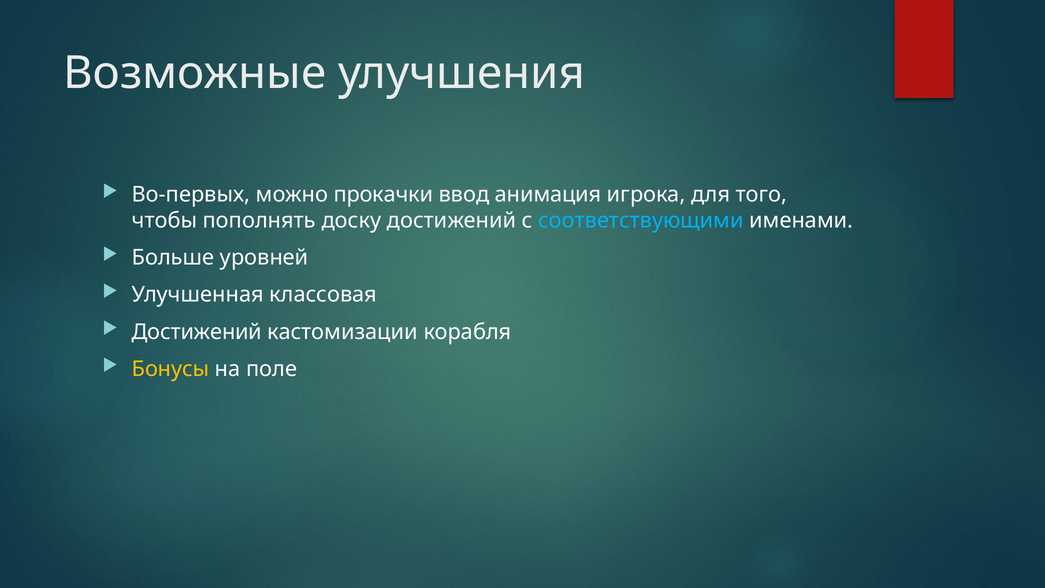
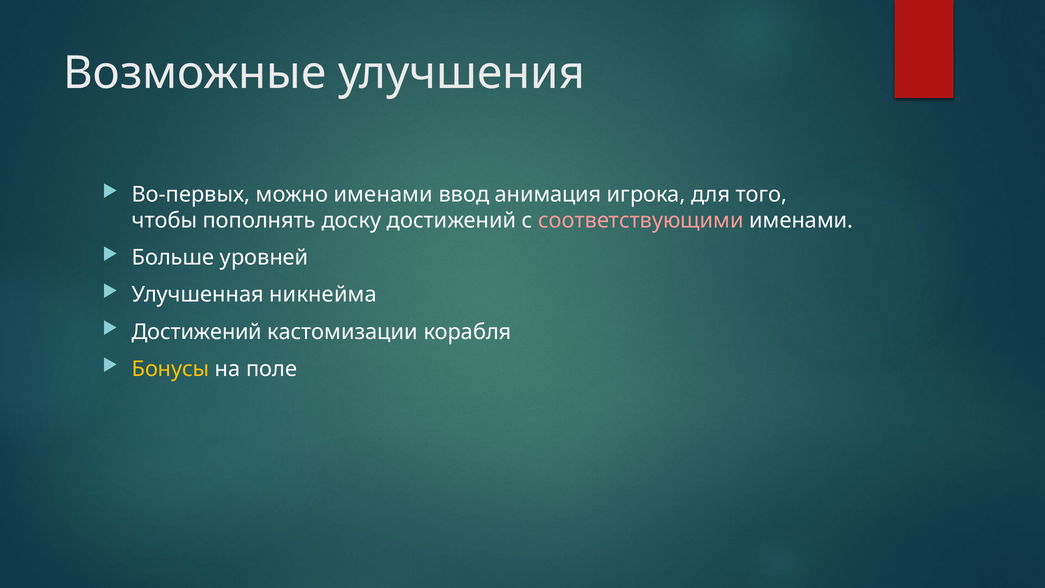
можно прокачки: прокачки -> именами (383, 194)
соответствующими colour: light blue -> pink (641, 221)
классовая: классовая -> никнейма (323, 295)
